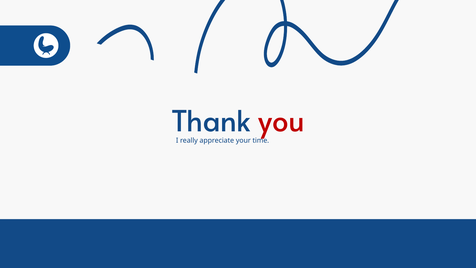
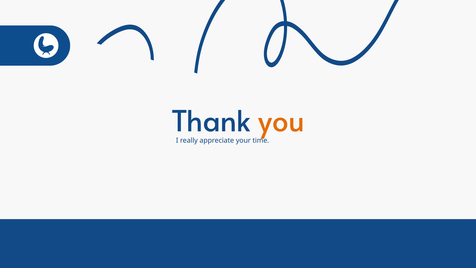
you colour: red -> orange (281, 122)
